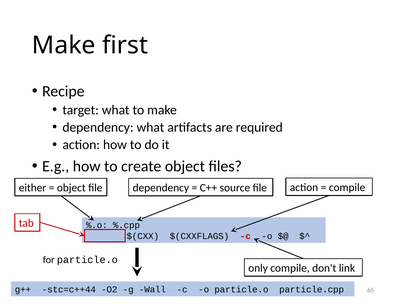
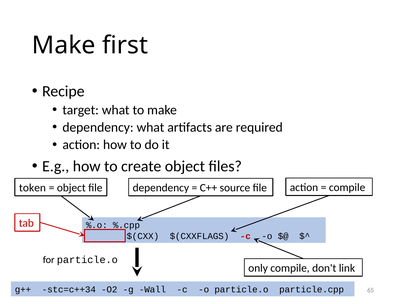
either: either -> token (32, 188)
stc=c++44: stc=c++44 -> stc=c++34 (69, 290)
